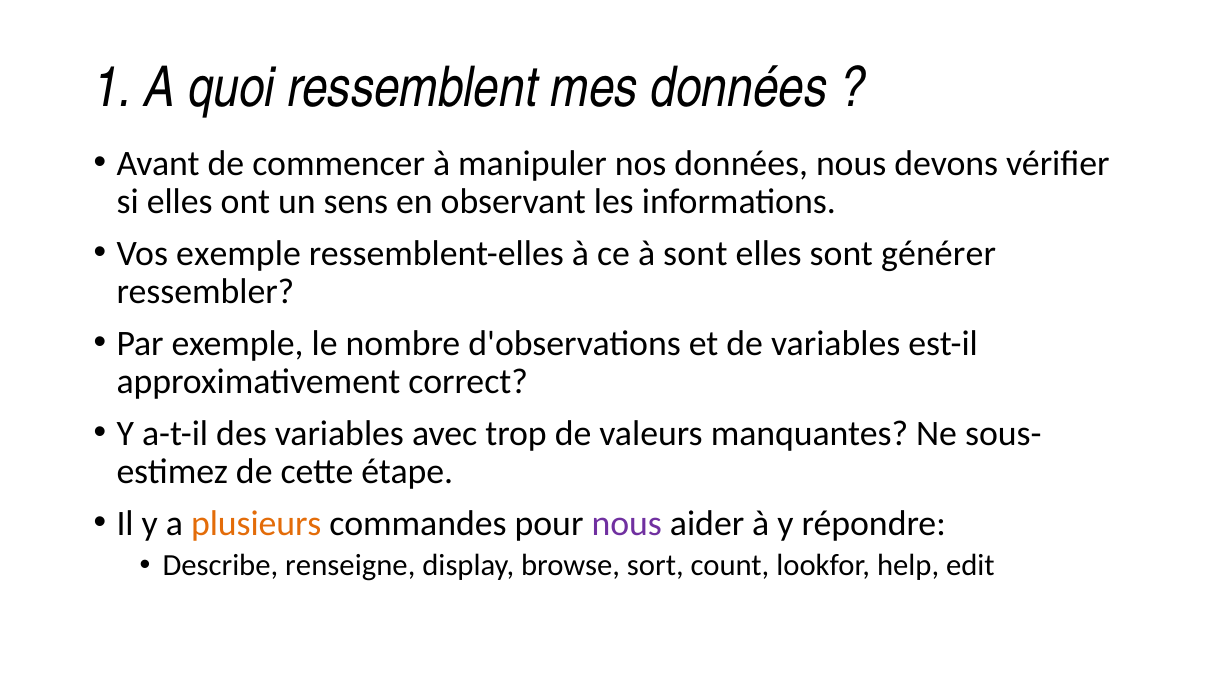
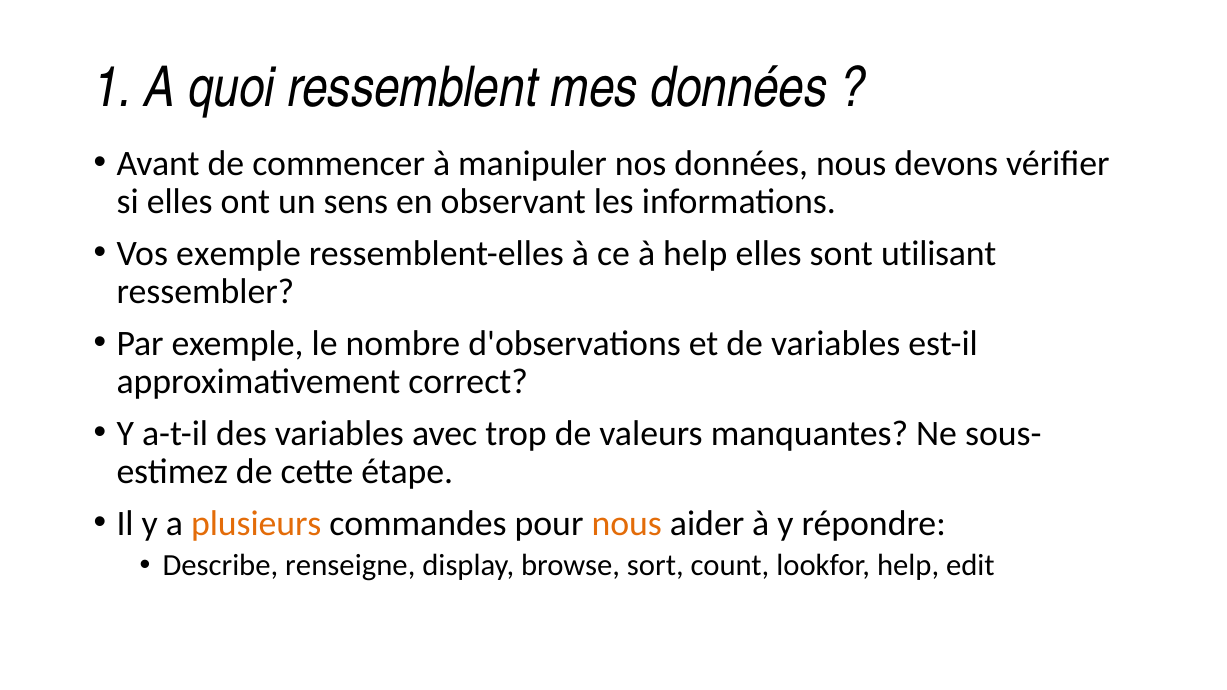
à sont: sont -> help (695, 253)
générer: générer -> utilisant (939, 253)
nous colour: purple -> orange (627, 524)
